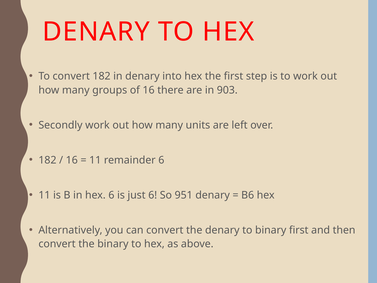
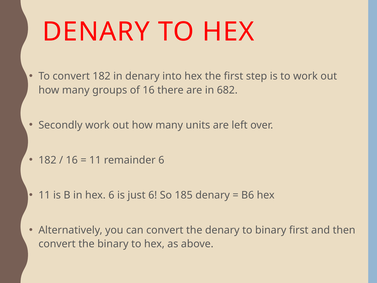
903: 903 -> 682 (227, 90)
951: 951 -> 185 (184, 195)
